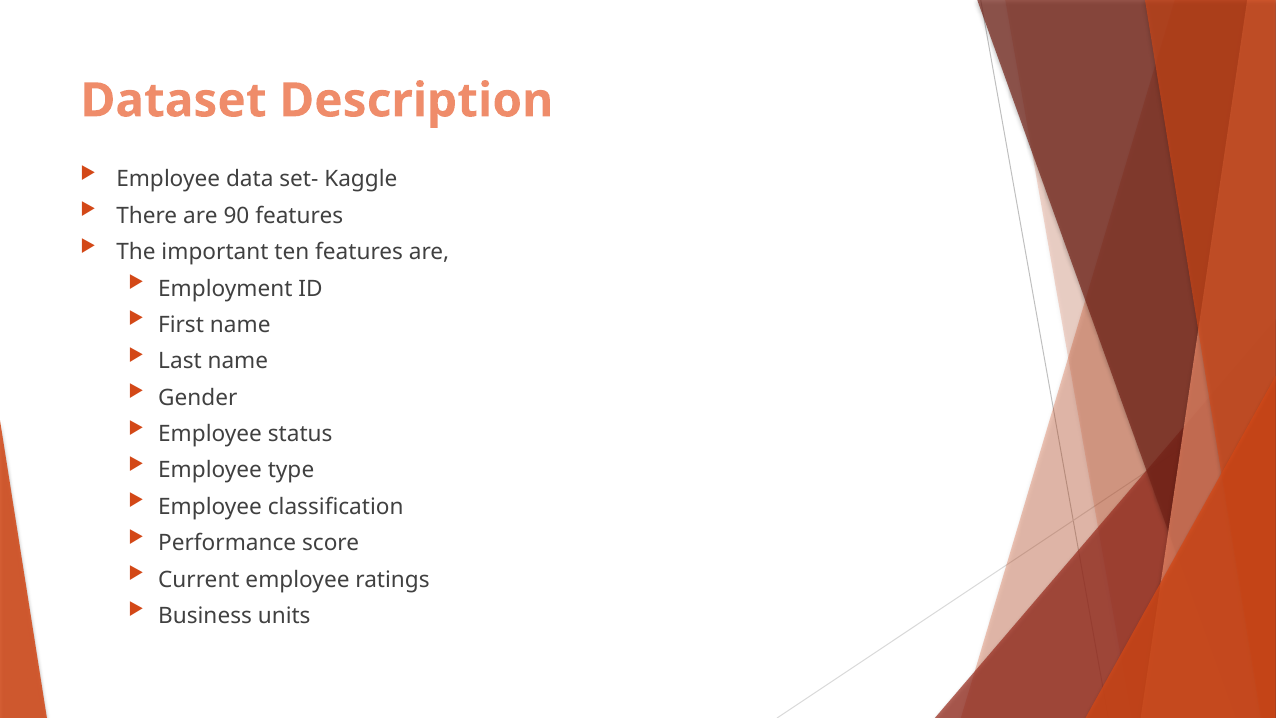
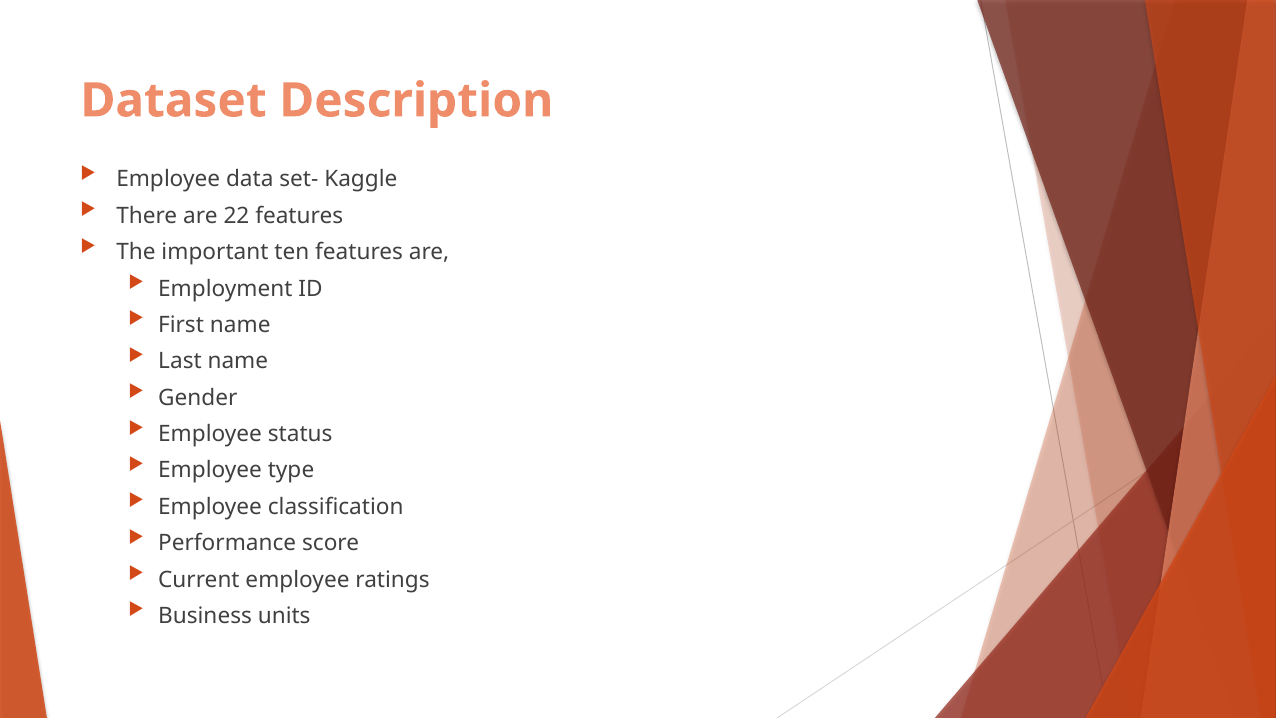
90: 90 -> 22 (236, 216)
